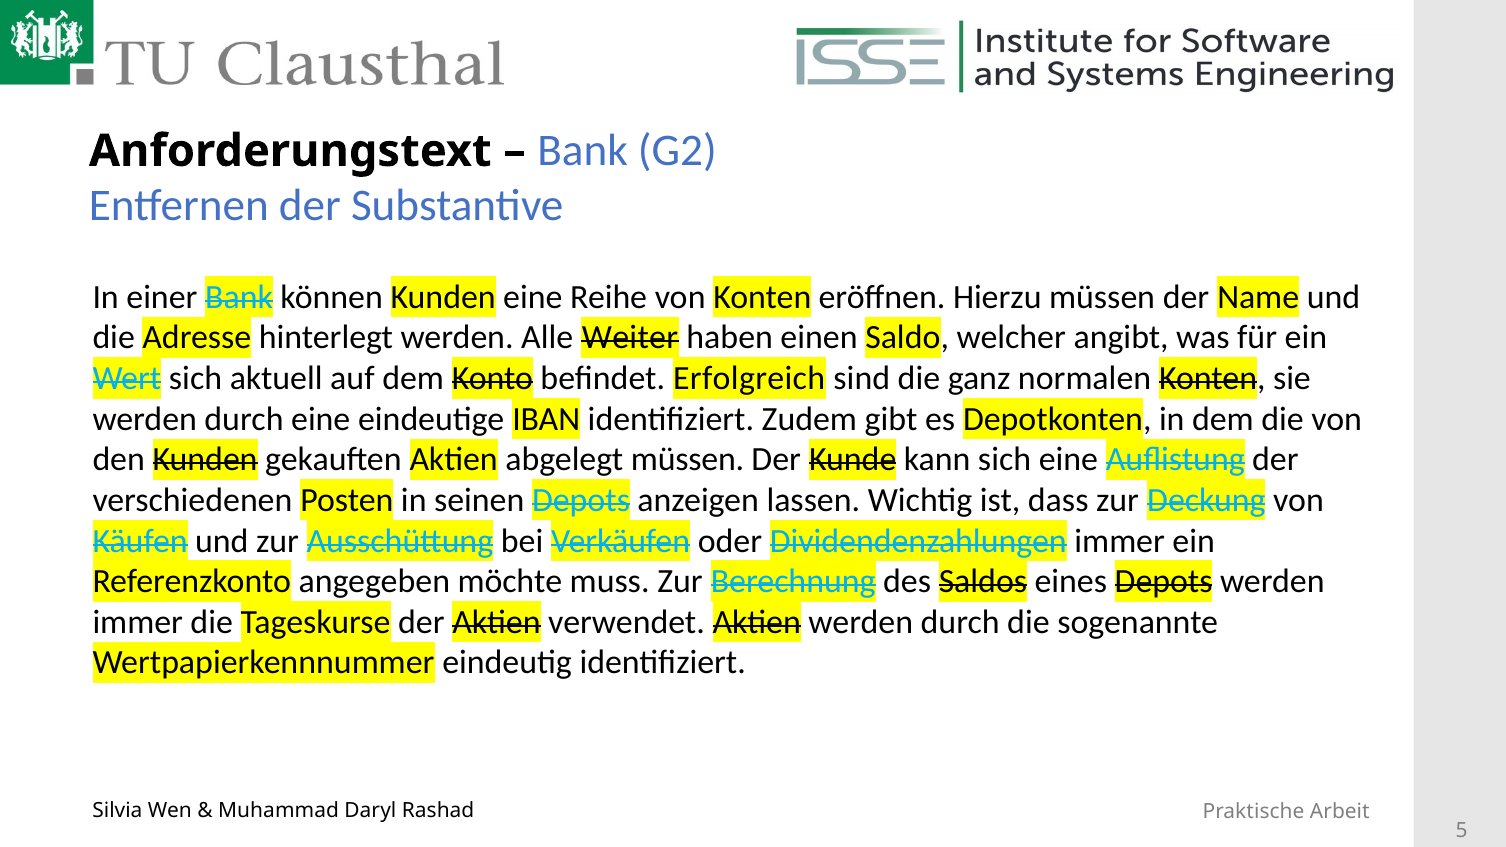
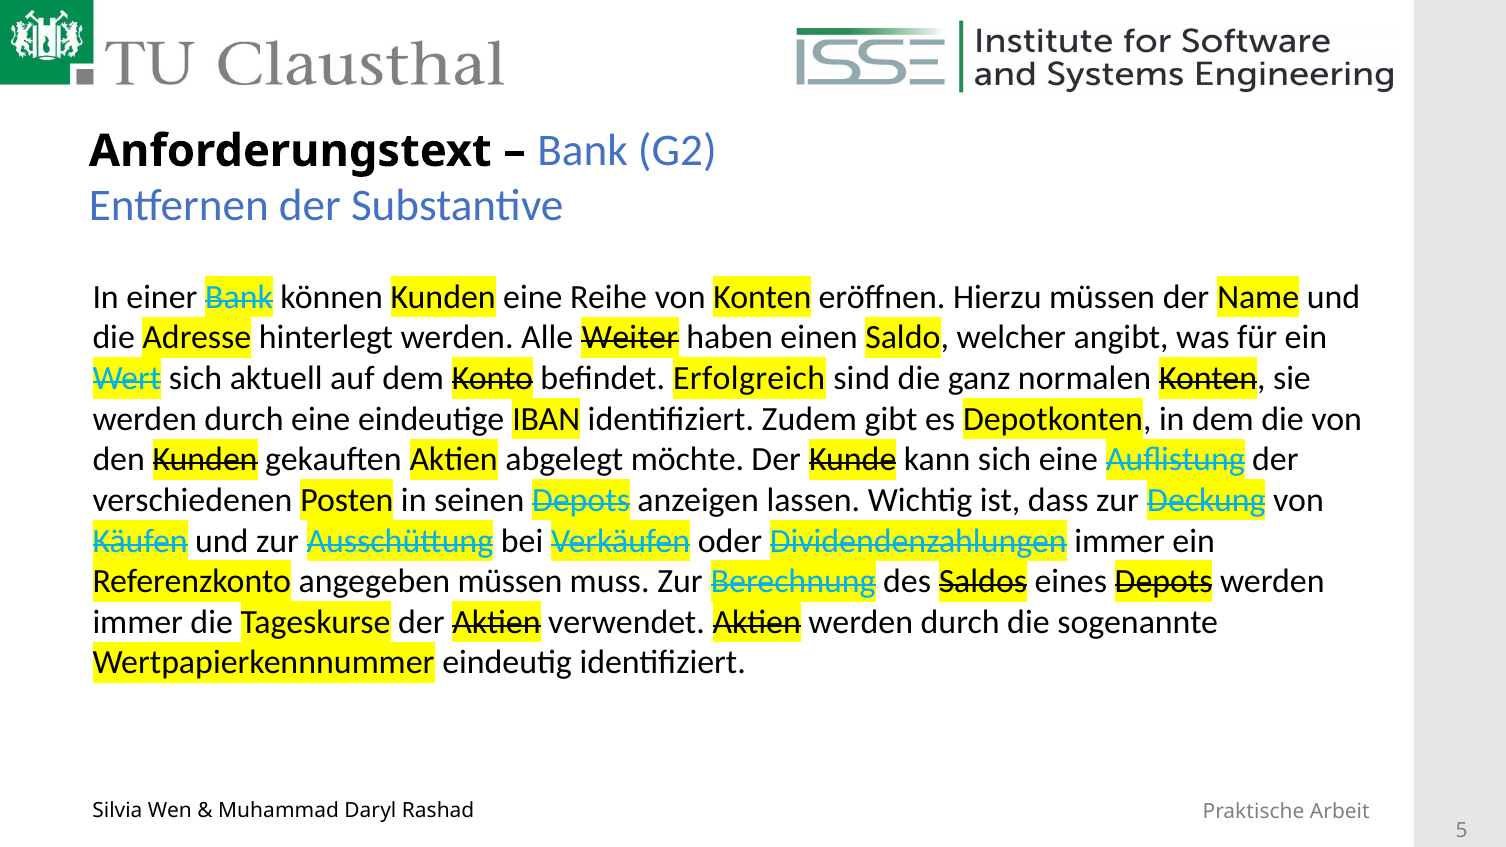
abgelegt müssen: müssen -> möchte (687, 460)
angegeben möchte: möchte -> müssen (510, 582)
